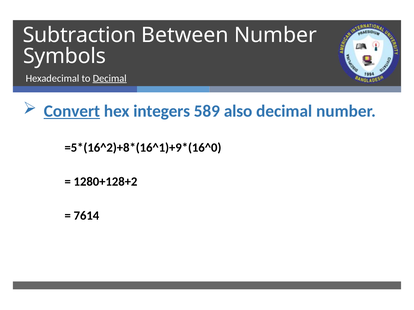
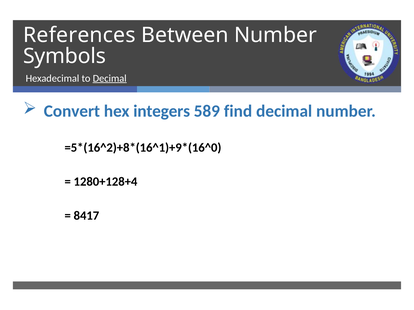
Subtraction: Subtraction -> References (79, 35)
Convert underline: present -> none (72, 111)
also: also -> find (238, 111)
1280+128+2: 1280+128+2 -> 1280+128+4 (106, 182)
7614: 7614 -> 8417 (86, 216)
